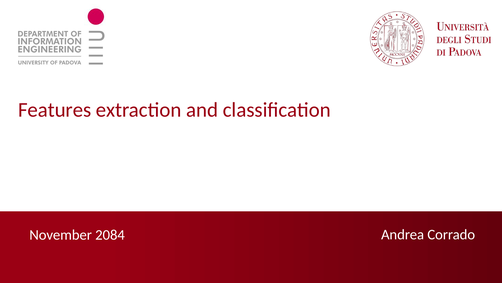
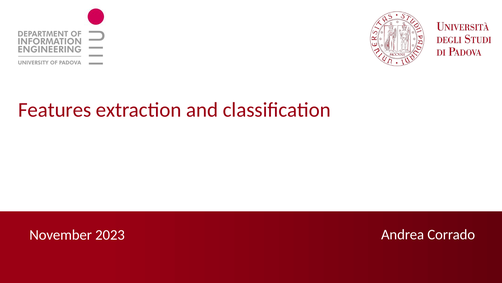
2084: 2084 -> 2023 (110, 234)
